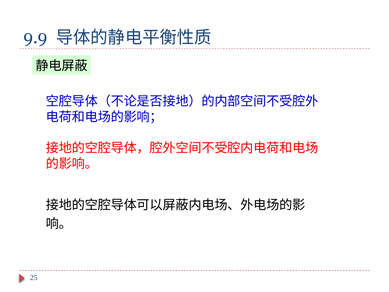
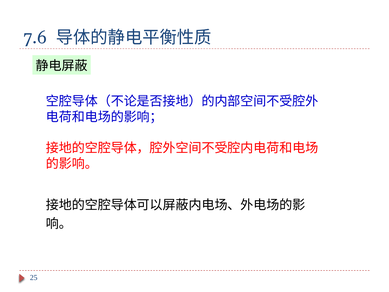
9.9: 9.9 -> 7.6 (35, 38)
